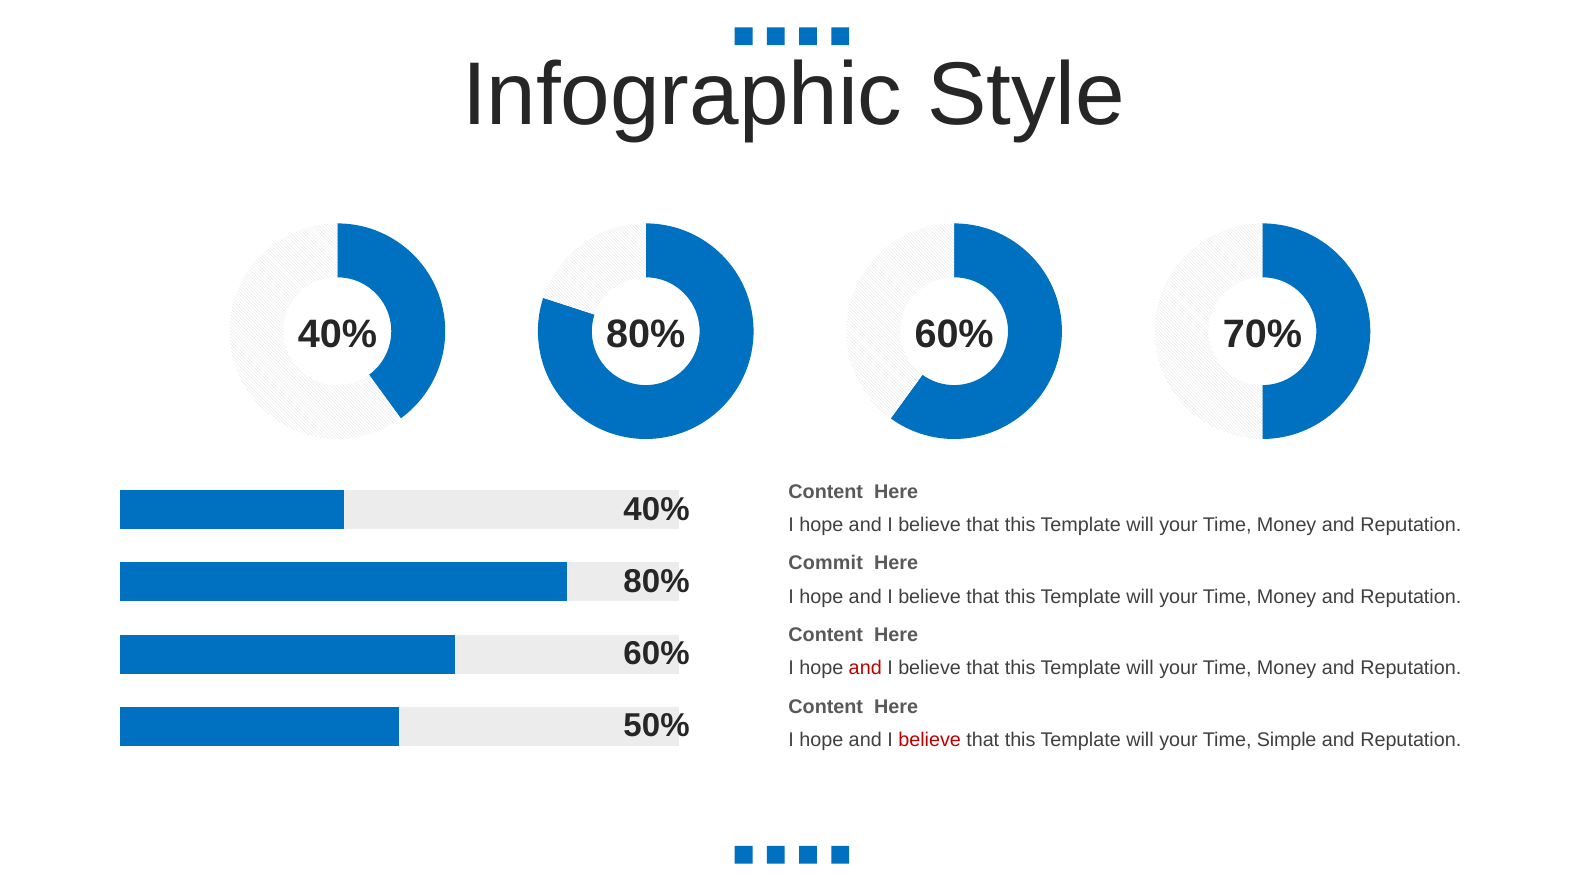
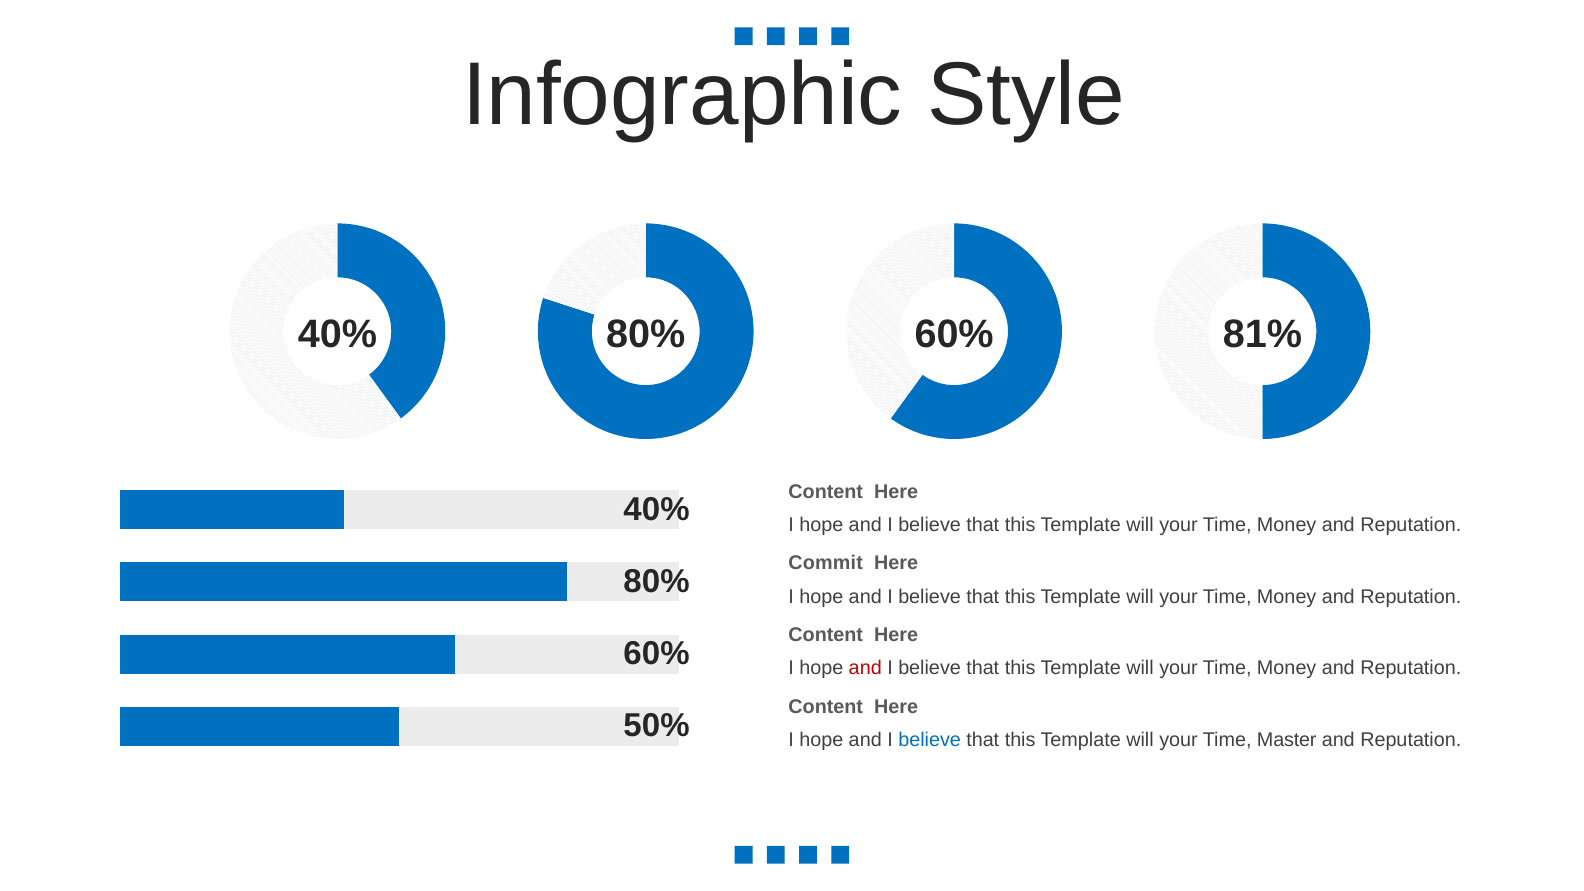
70%: 70% -> 81% (1262, 334)
believe colour: red -> blue (930, 740)
Simple: Simple -> Master (1287, 740)
